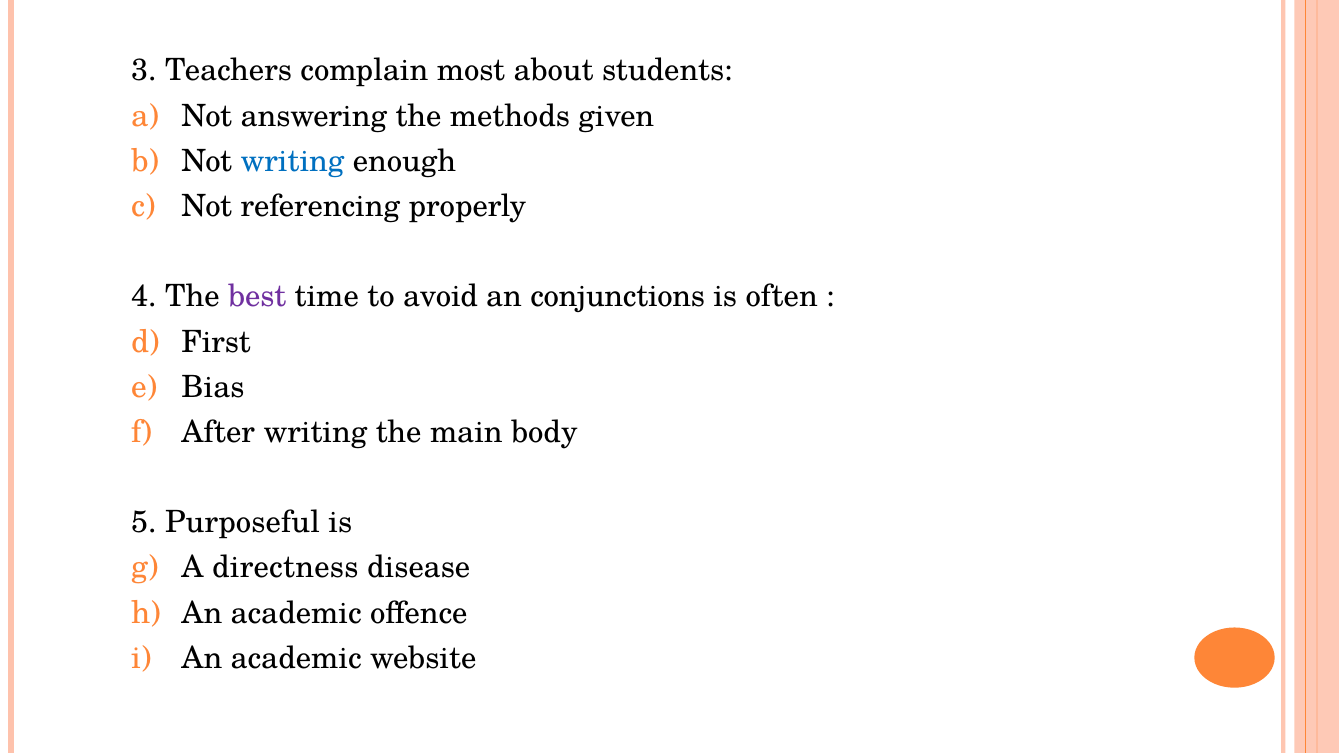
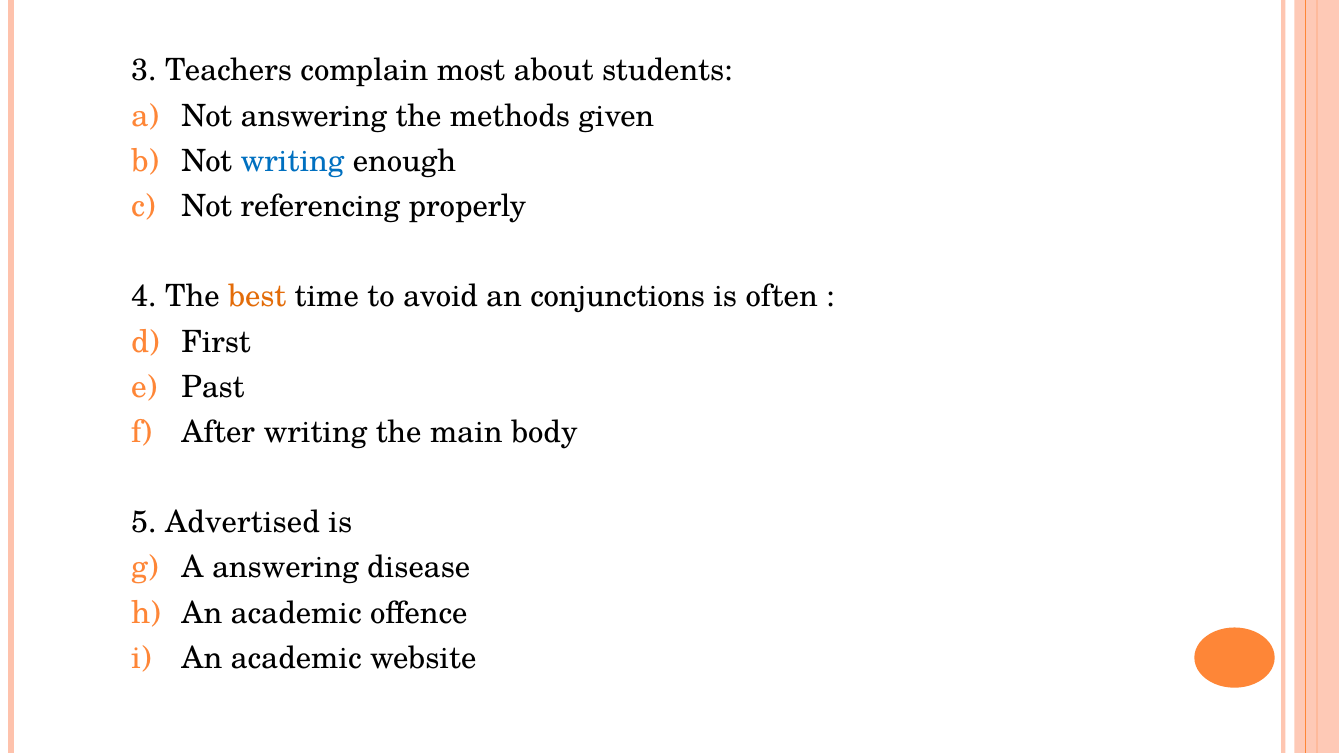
best colour: purple -> orange (257, 297)
Bias: Bias -> Past (213, 387)
Purposeful: Purposeful -> Advertised (243, 523)
A directness: directness -> answering (285, 568)
